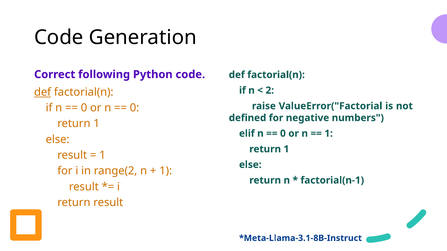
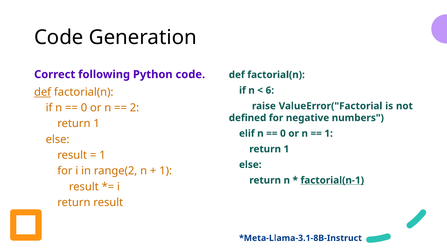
2: 2 -> 6 (270, 91)
0: 0 -> 2 (134, 108)
factorial(n-1 underline: none -> present (332, 181)
